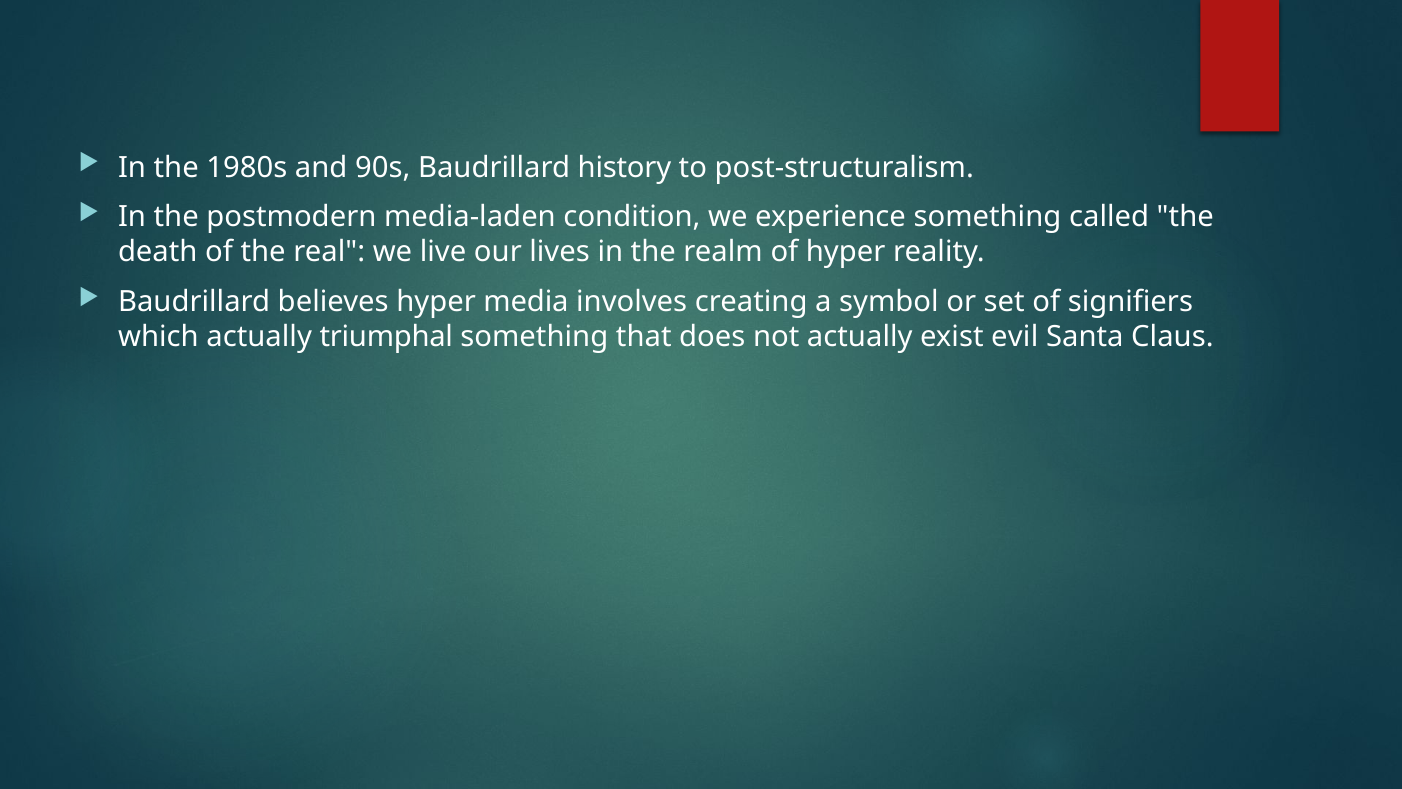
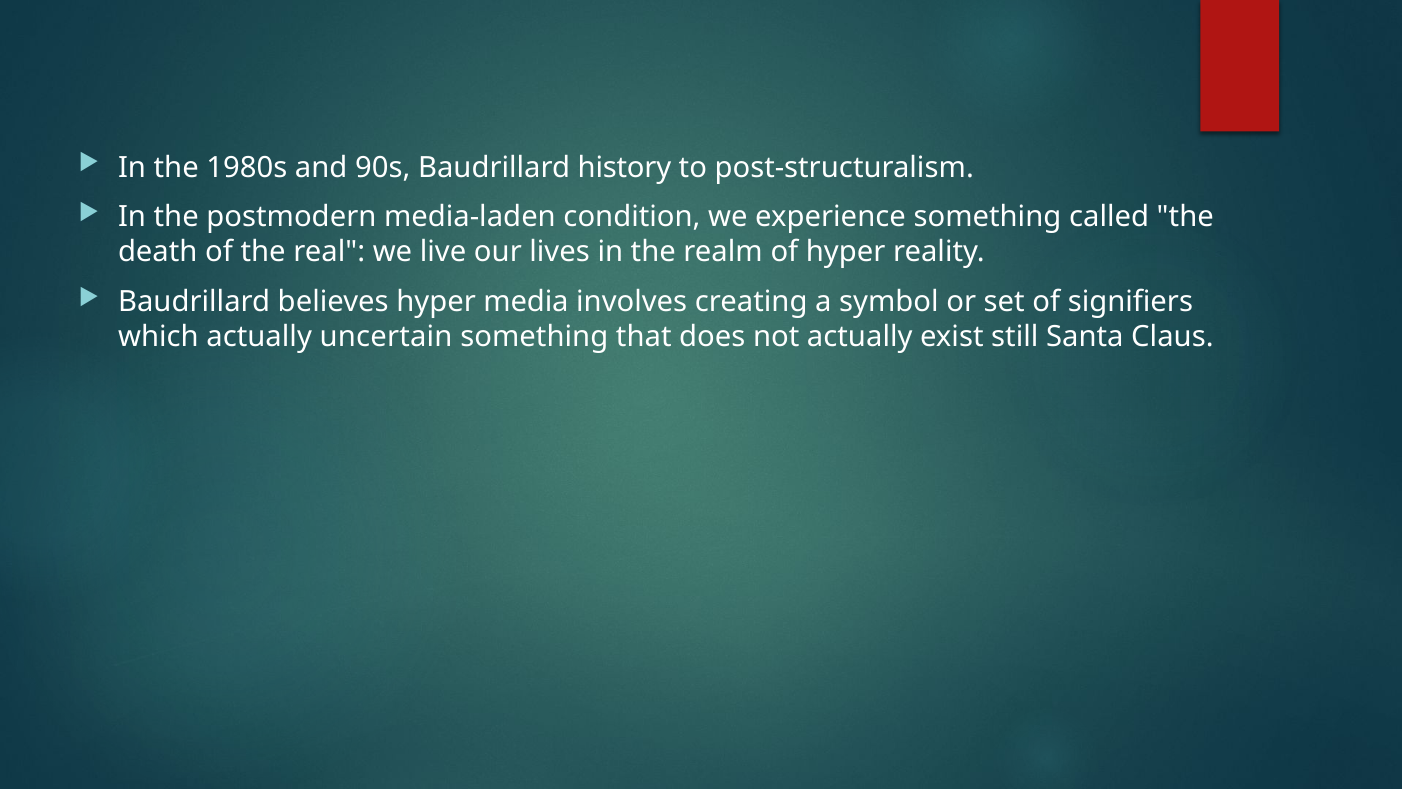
triumphal: triumphal -> uncertain (386, 337)
evil: evil -> still (1015, 337)
